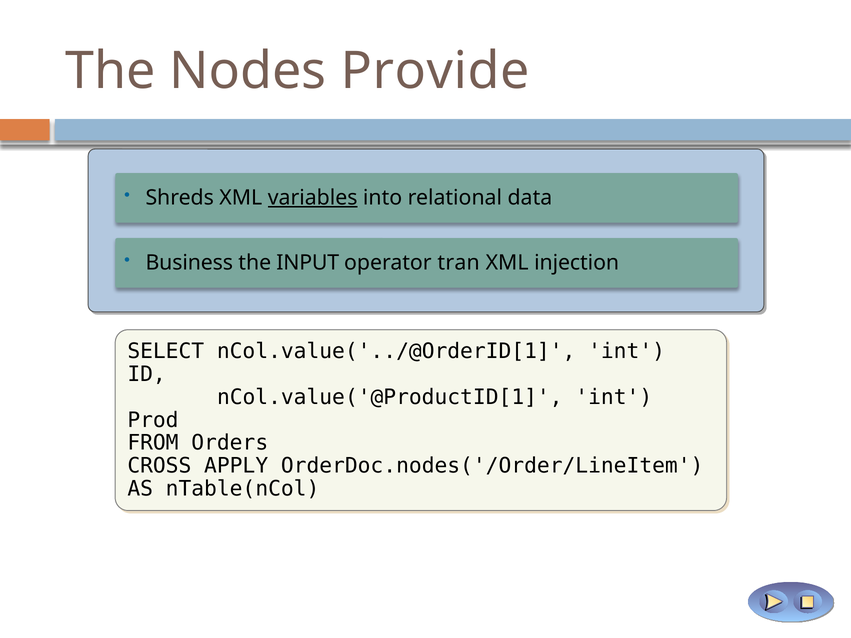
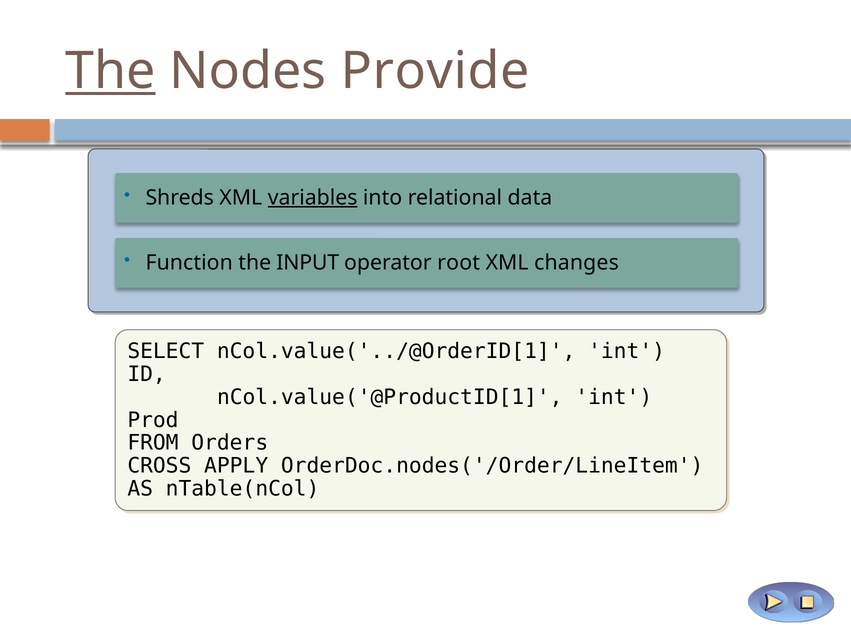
The underline: none -> present (111, 71)
Business: Business -> Function (189, 263)
tran: tran -> root (459, 263)
injection: injection -> changes (576, 263)
